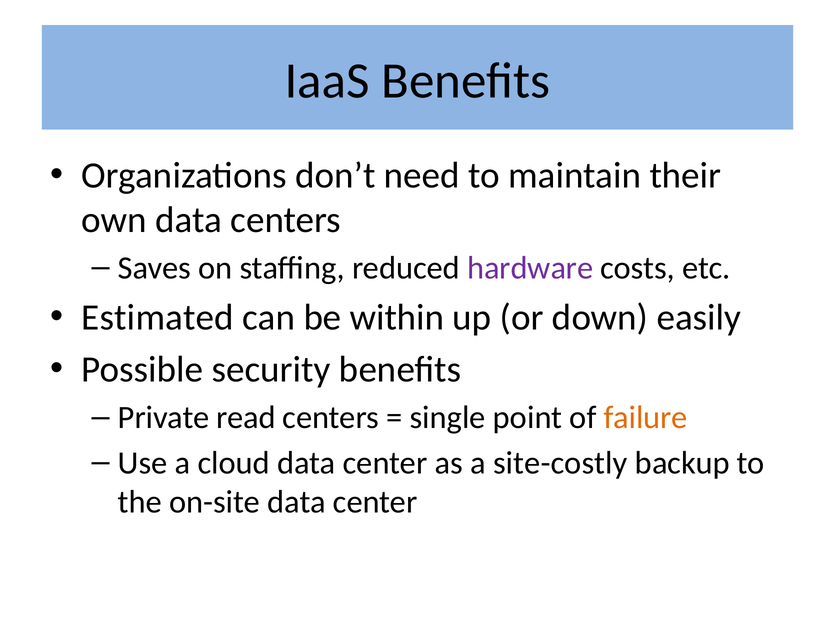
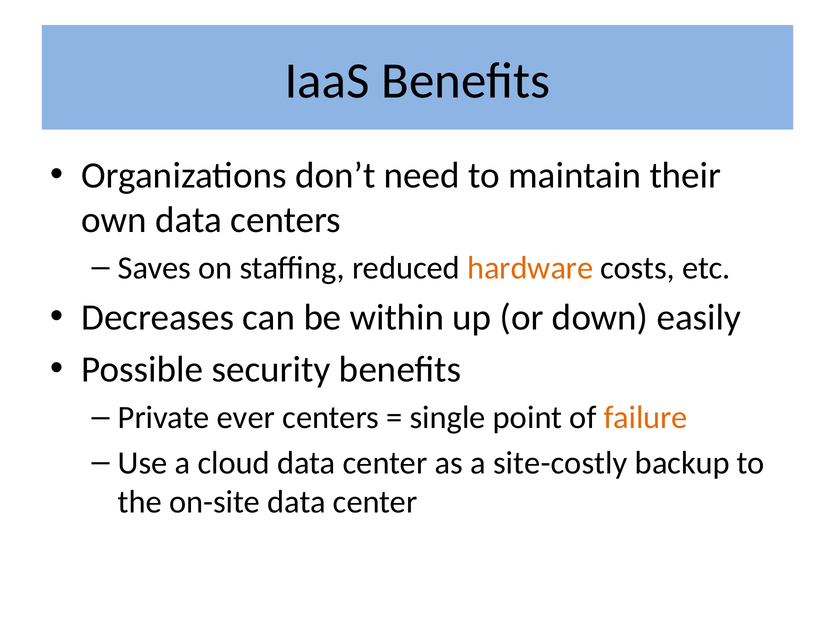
hardware colour: purple -> orange (530, 268)
Estimated: Estimated -> Decreases (158, 317)
read: read -> ever (246, 417)
